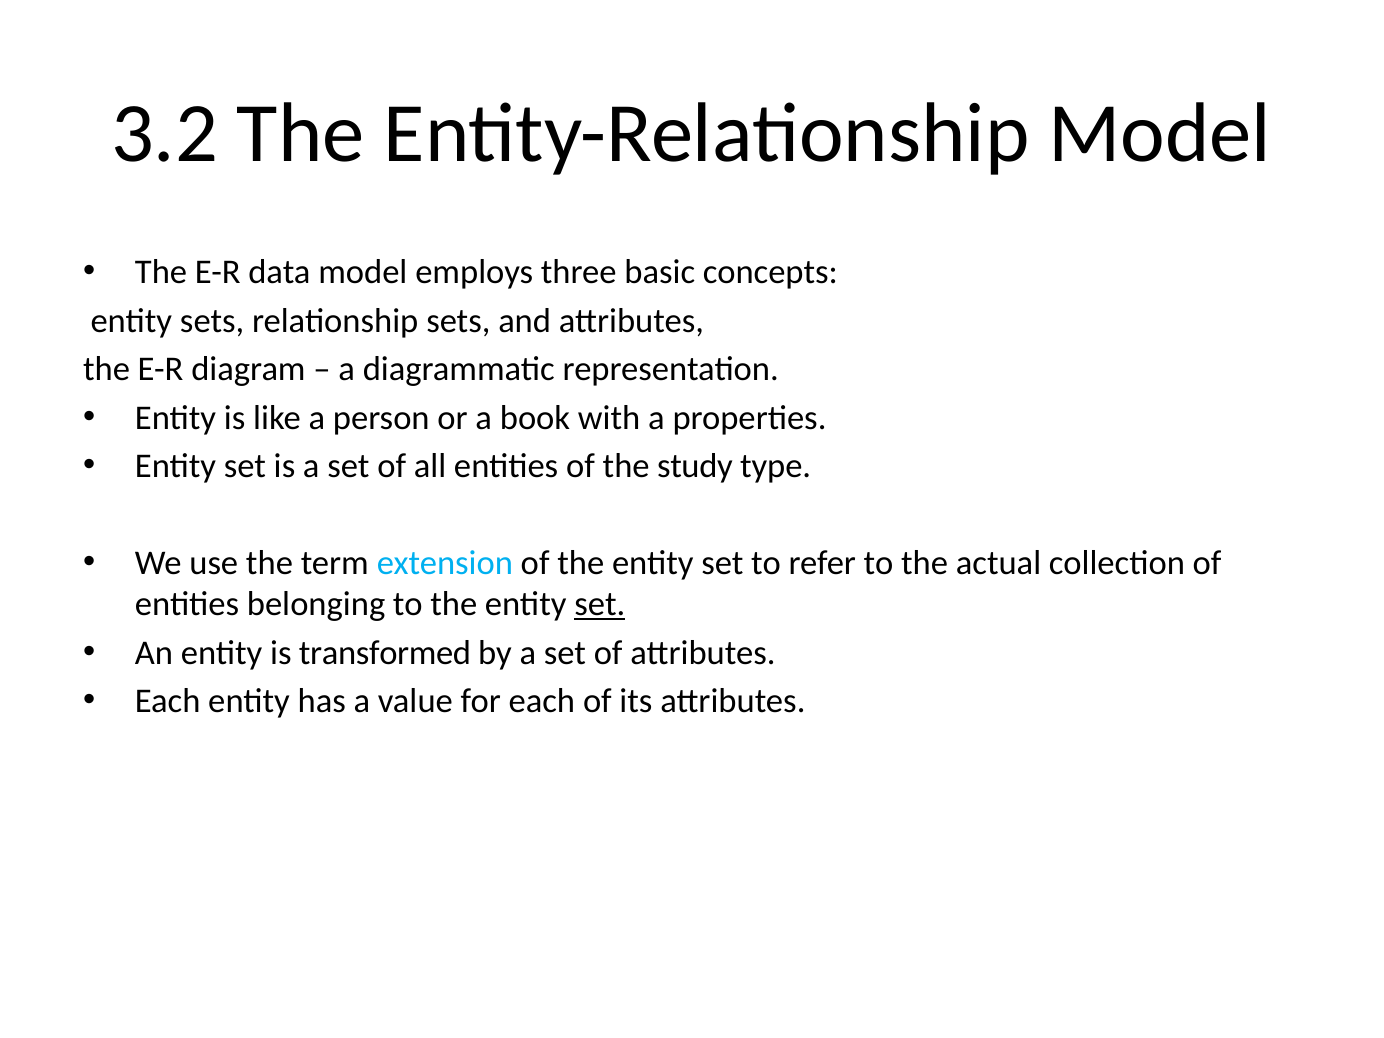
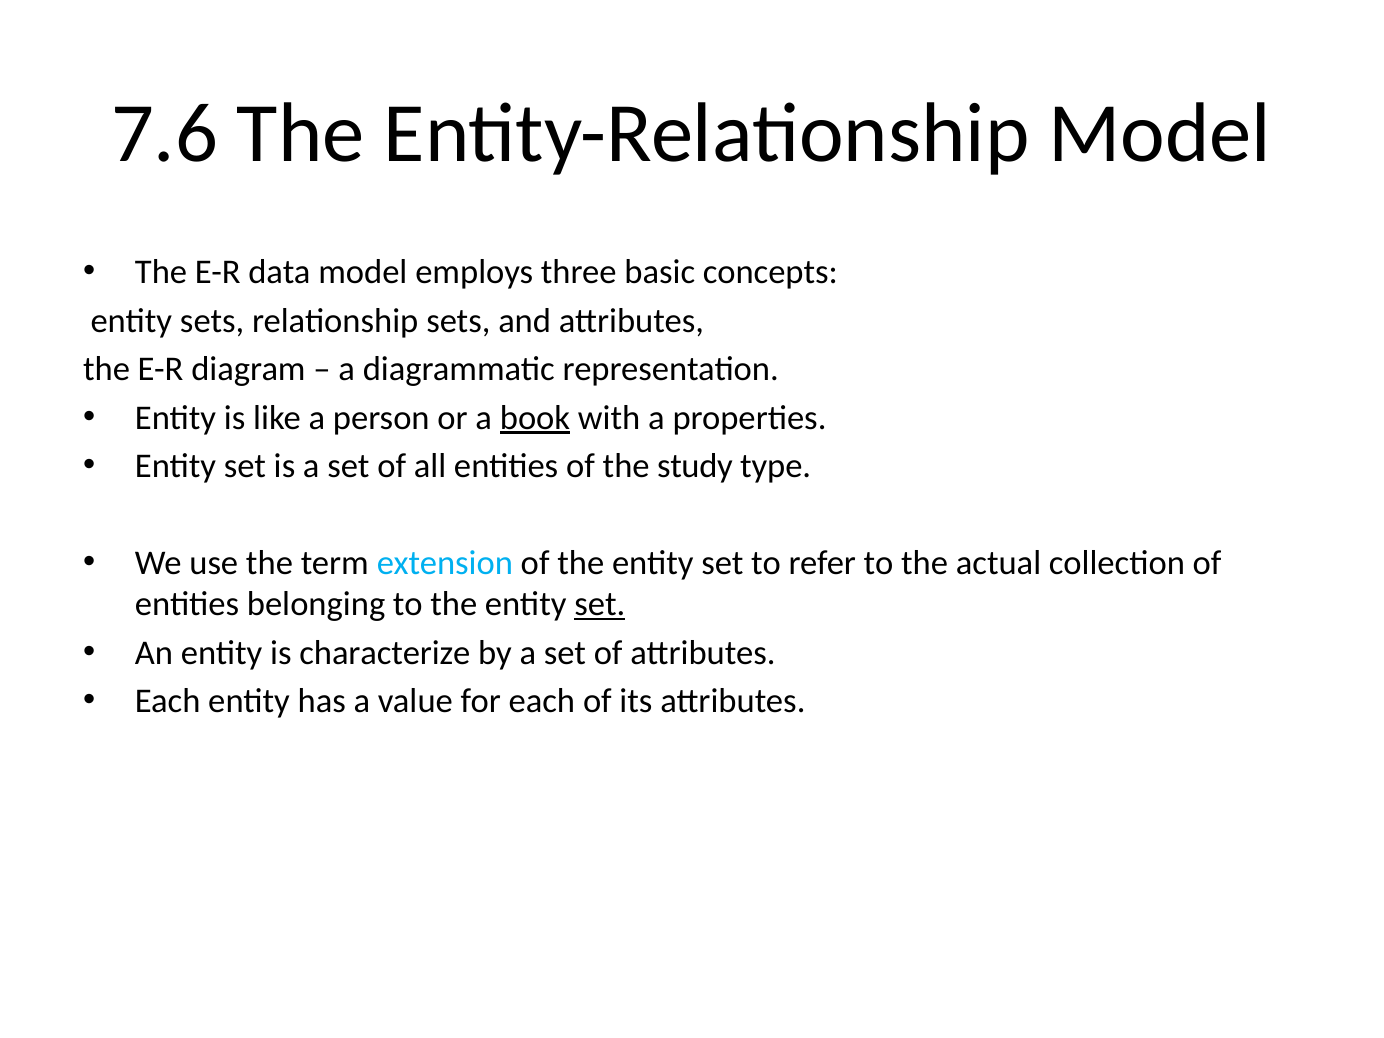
3.2: 3.2 -> 7.6 (164, 134)
book underline: none -> present (535, 418)
transformed: transformed -> characterize (385, 653)
